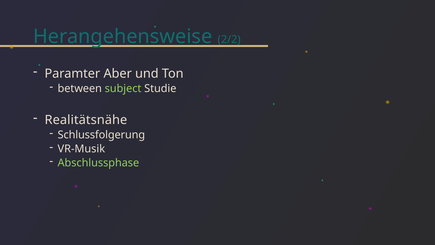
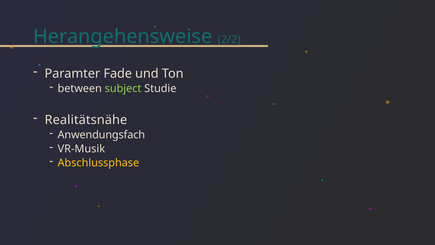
Aber: Aber -> Fade (118, 74)
Schlussfolgerung: Schlussfolgerung -> Anwendungsfach (101, 135)
Abschlussphase colour: light green -> yellow (98, 163)
